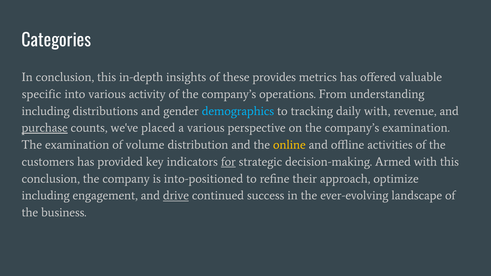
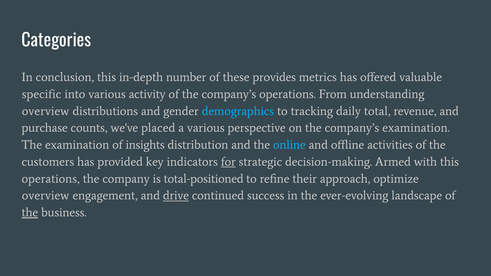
insights: insights -> number (186, 77)
including: including -> overview (46, 111)
daily with: with -> total (377, 111)
purchase underline: present -> none (45, 128)
volume: volume -> insights (145, 145)
online colour: yellow -> light blue (289, 145)
conclusion: conclusion -> operations (51, 179)
into-positioned: into-positioned -> total-positioned (204, 179)
including: including -> overview (46, 196)
the underline: none -> present (30, 213)
